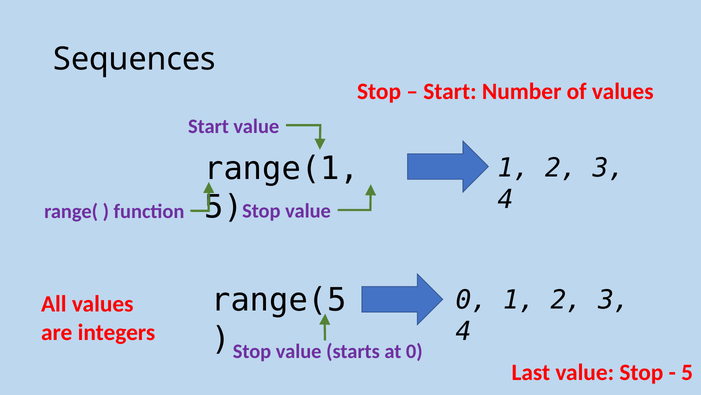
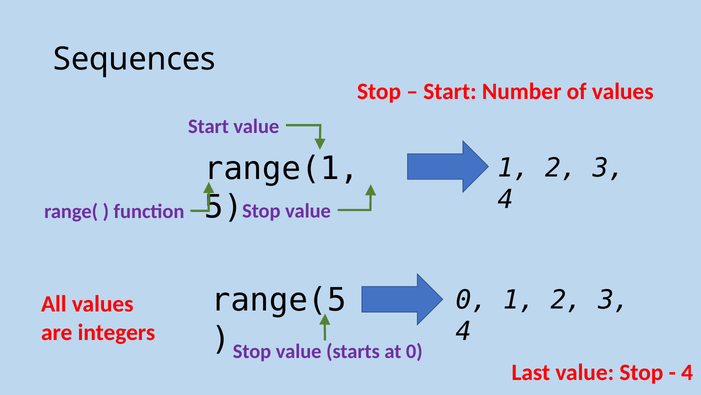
5: 5 -> 4 (687, 372)
